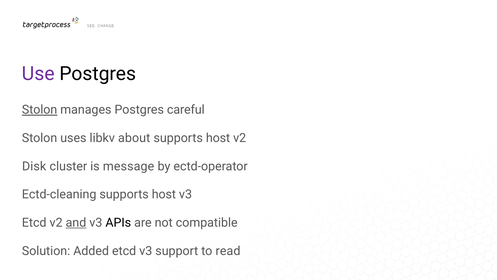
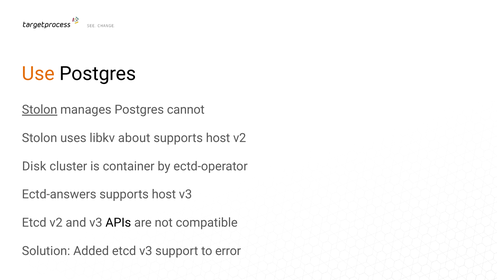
Use colour: purple -> orange (38, 74)
careful: careful -> cannot (186, 110)
message: message -> container (129, 166)
Ectd-cleaning: Ectd-cleaning -> Ectd-answers (59, 194)
and underline: present -> none (76, 222)
read: read -> error (228, 251)
